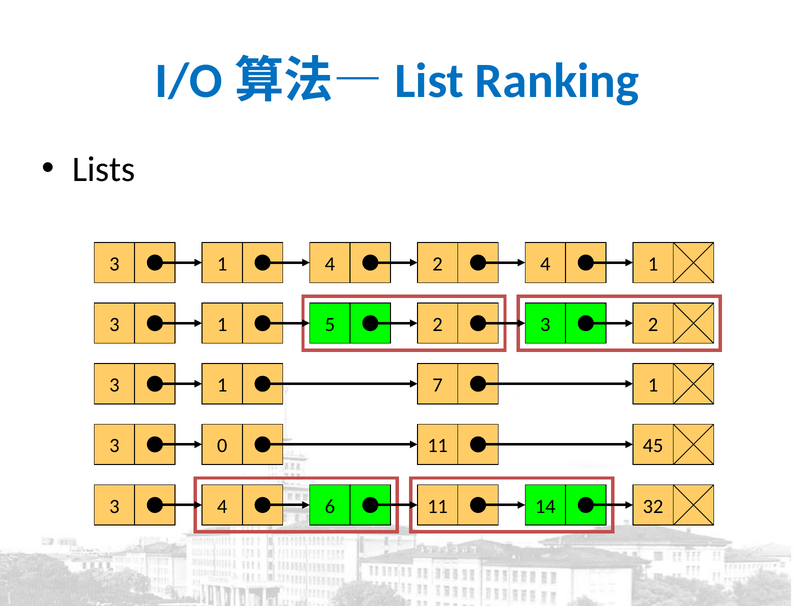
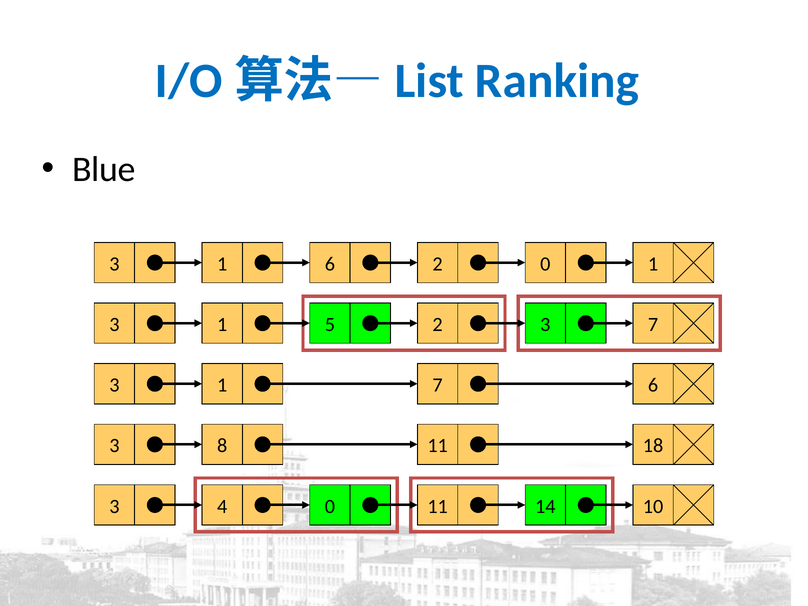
Lists: Lists -> Blue (104, 170)
1 4: 4 -> 6 (330, 264)
2 4: 4 -> 0 (545, 264)
3 2: 2 -> 7 (653, 325)
7 1: 1 -> 6 (653, 385)
0: 0 -> 8 (222, 446)
45: 45 -> 18 (653, 446)
4 6: 6 -> 0 (330, 506)
32: 32 -> 10 (653, 506)
